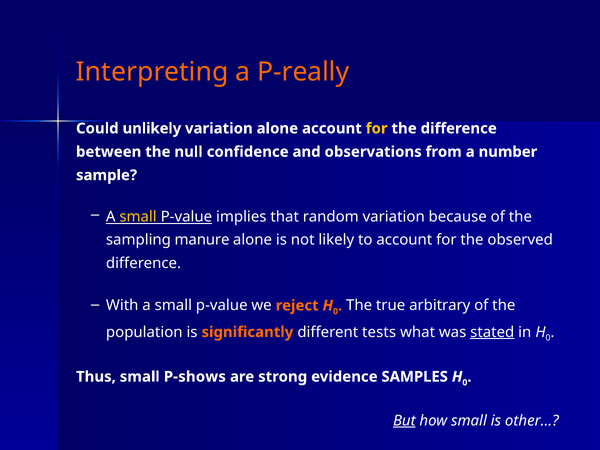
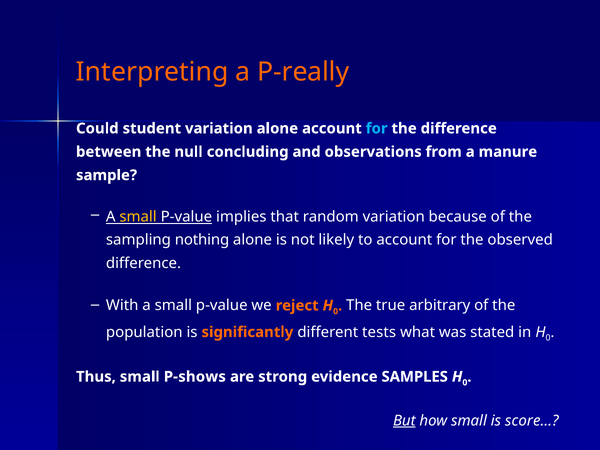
unlikely: unlikely -> student (152, 128)
for colour: yellow -> light blue (377, 128)
confidence: confidence -> concluding (248, 152)
number: number -> manure (508, 152)
manure: manure -> nothing (202, 240)
stated underline: present -> none (492, 332)
other…: other… -> score… (532, 421)
